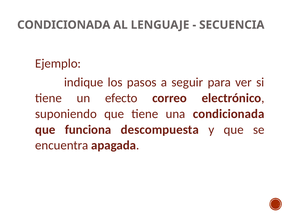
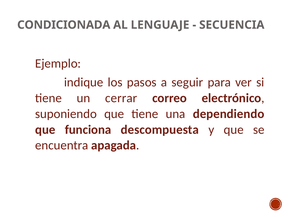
efecto: efecto -> cerrar (121, 98)
una condicionada: condicionada -> dependiendo (229, 114)
